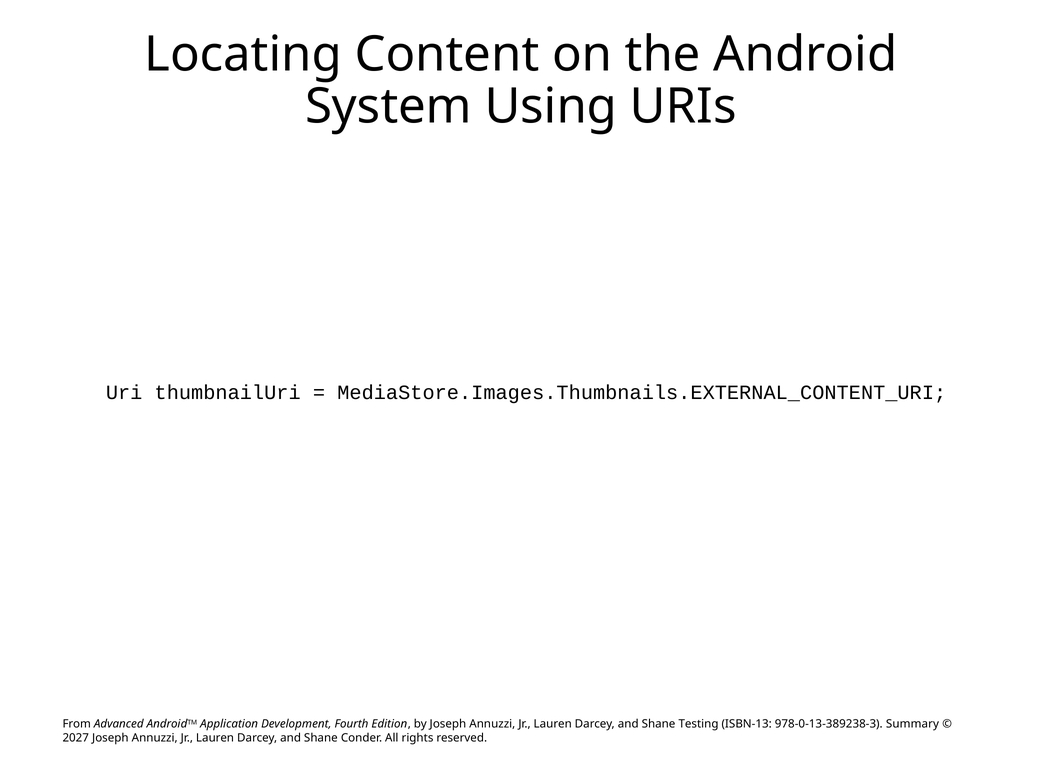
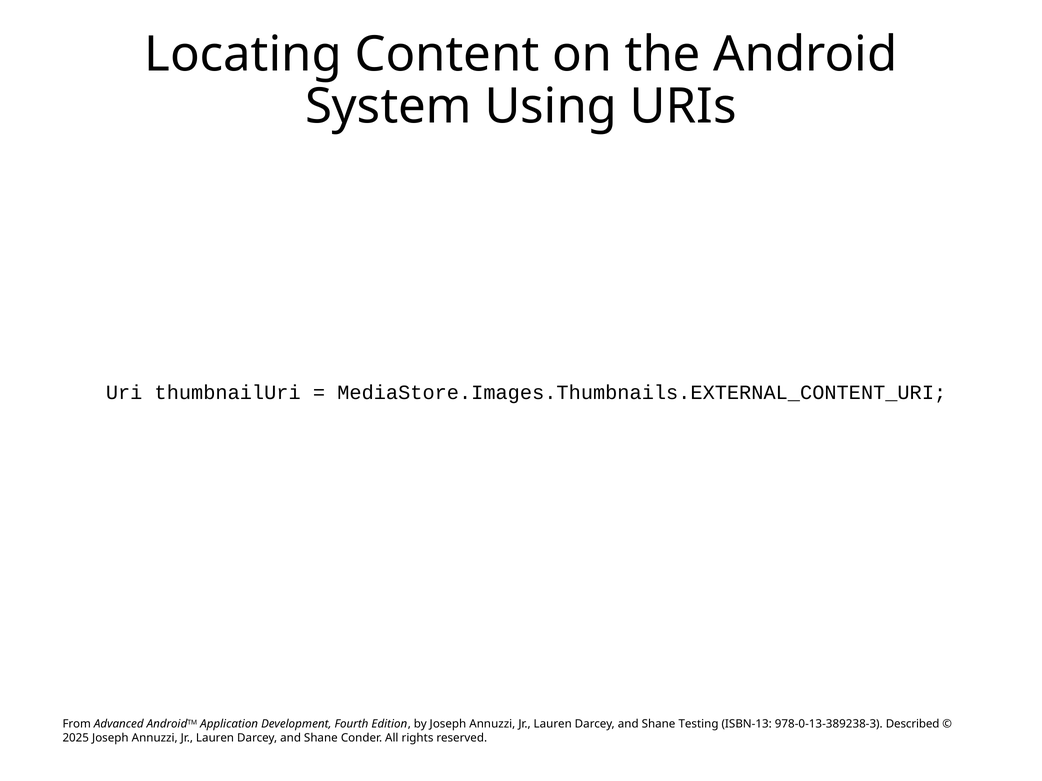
Summary: Summary -> Described (913, 725)
2027: 2027 -> 2025 (76, 739)
